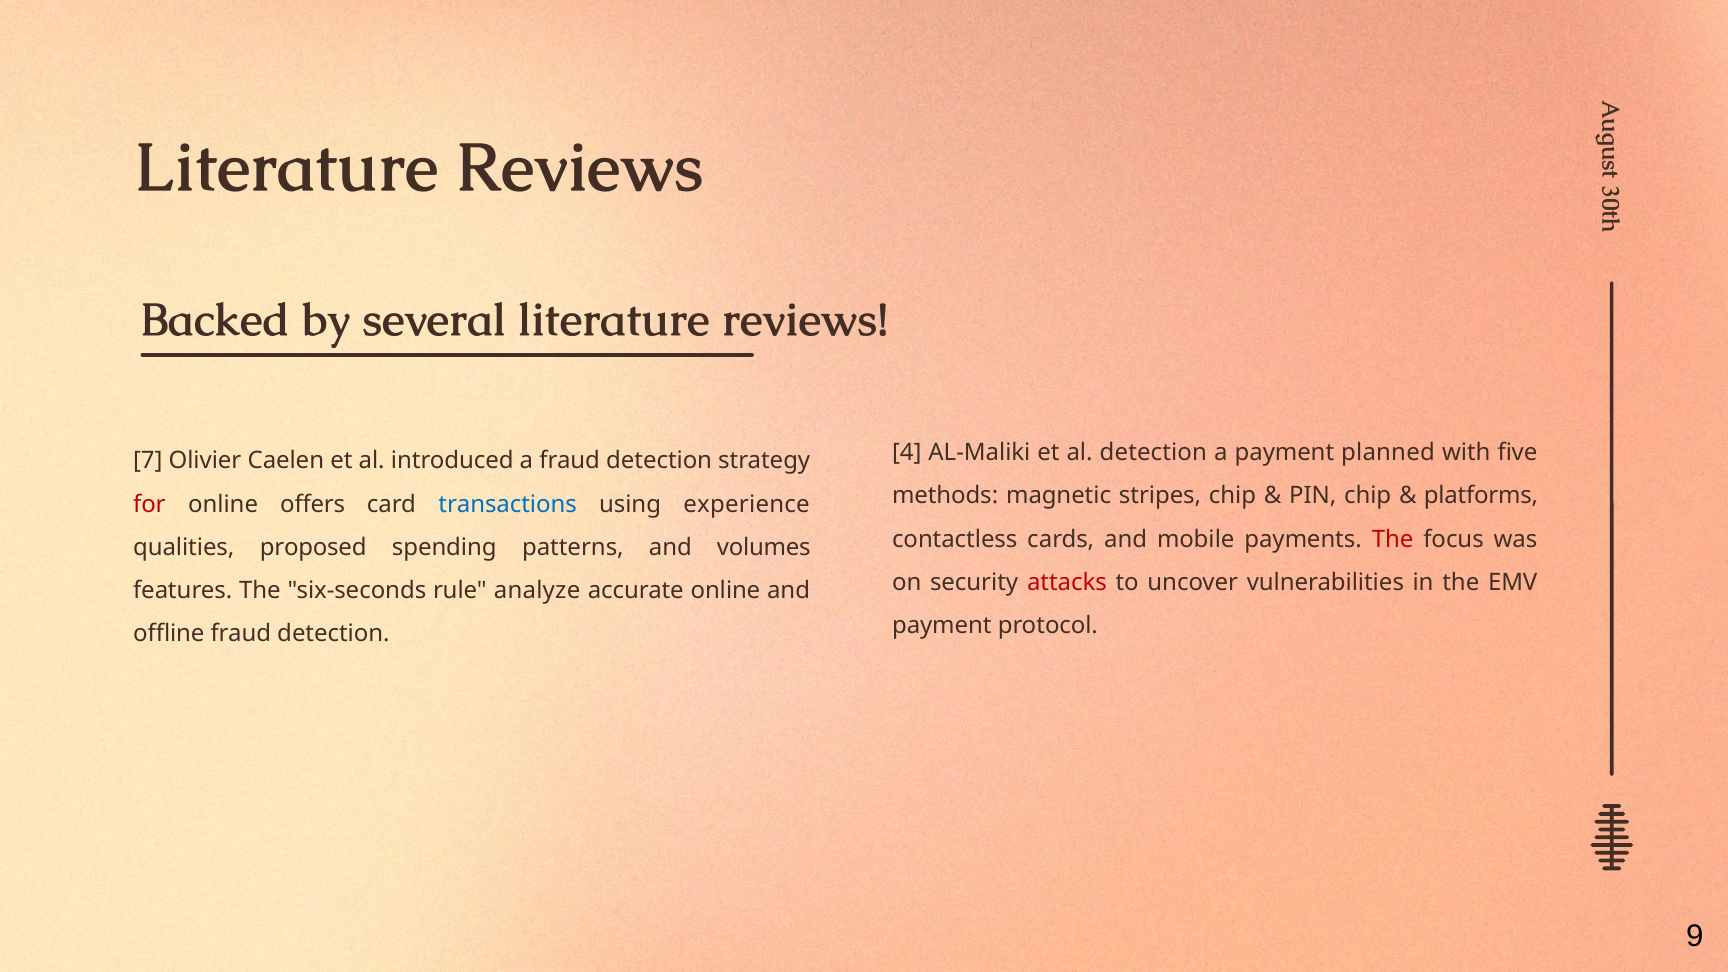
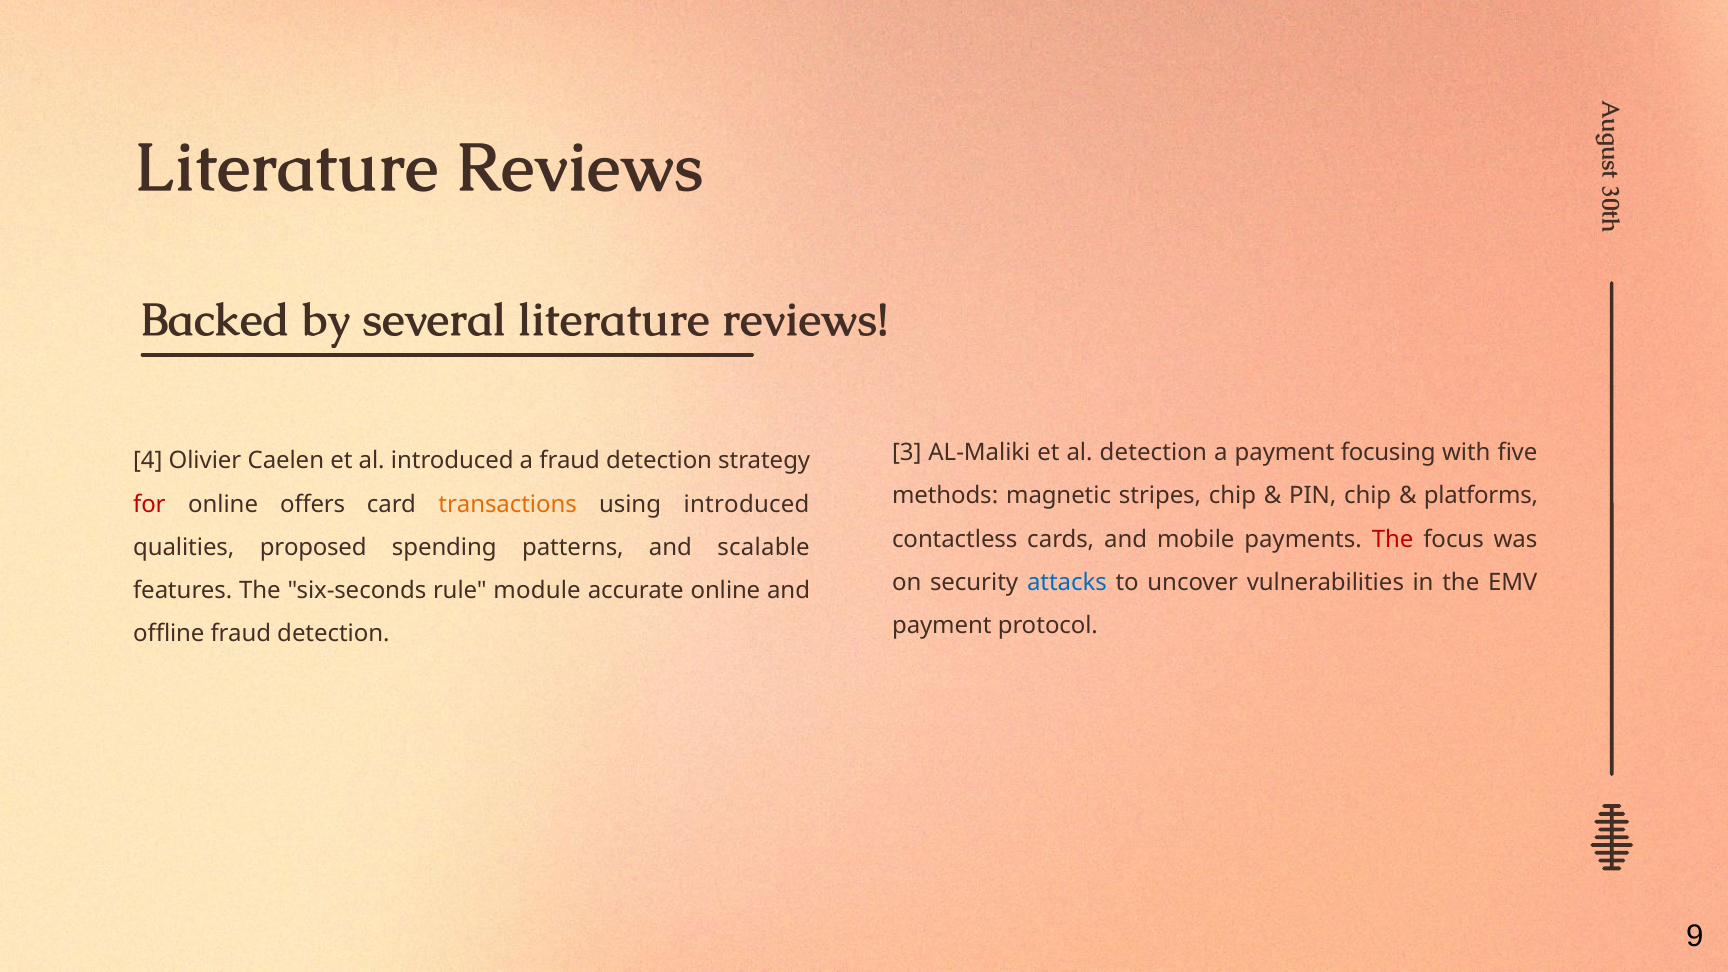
4: 4 -> 3 (907, 453)
planned: planned -> focusing (1388, 453)
7: 7 -> 4 (148, 461)
transactions colour: blue -> orange (508, 504)
using experience: experience -> introduced (747, 504)
volumes: volumes -> scalable (764, 547)
attacks colour: red -> blue (1067, 583)
analyze: analyze -> module (537, 591)
